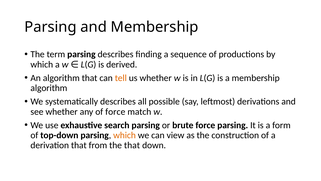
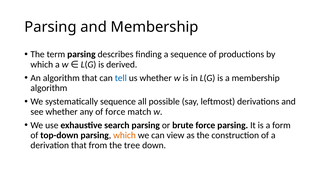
tell colour: orange -> blue (121, 78)
systematically describes: describes -> sequence (118, 101)
the that: that -> tree (132, 145)
